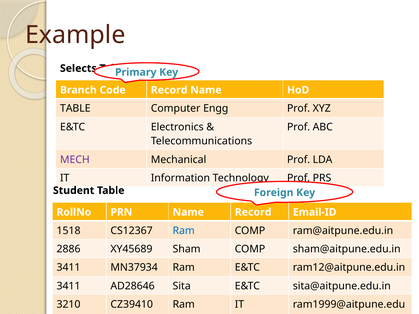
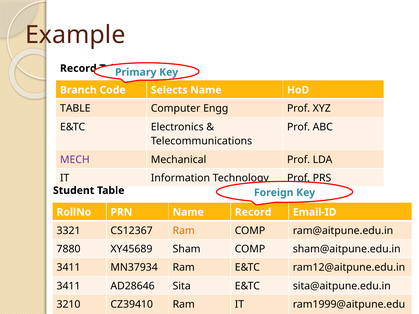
Selects: Selects -> Record (78, 68)
Code Record: Record -> Selects (169, 90)
1518: 1518 -> 3321 (69, 231)
Ram colour: blue -> orange (184, 231)
2886: 2886 -> 7880 (69, 249)
